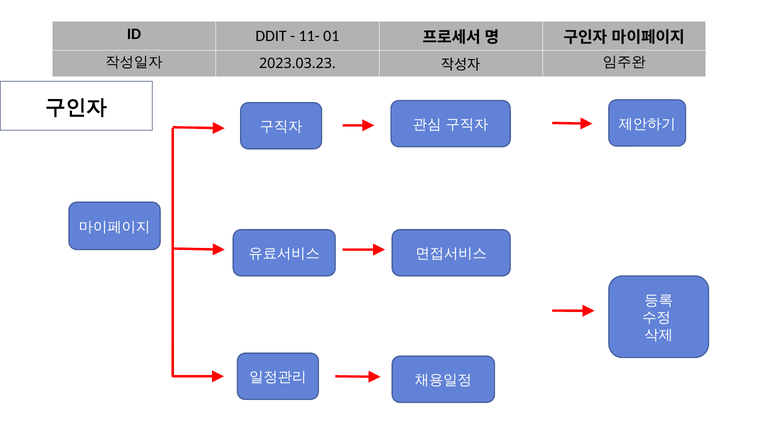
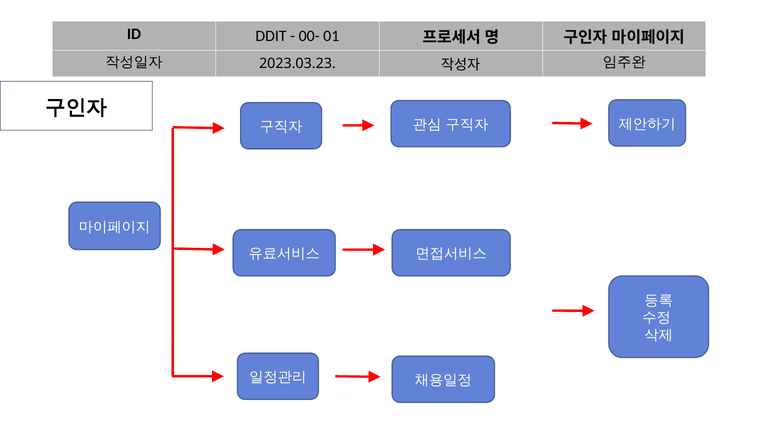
11-: 11- -> 00- (309, 36)
